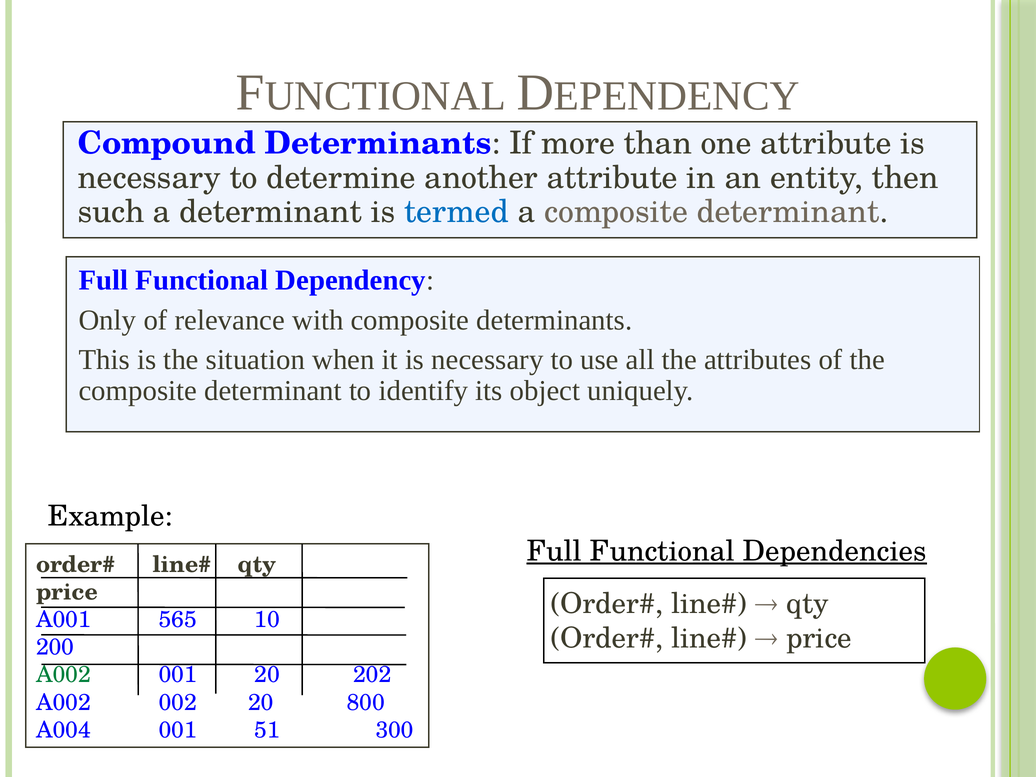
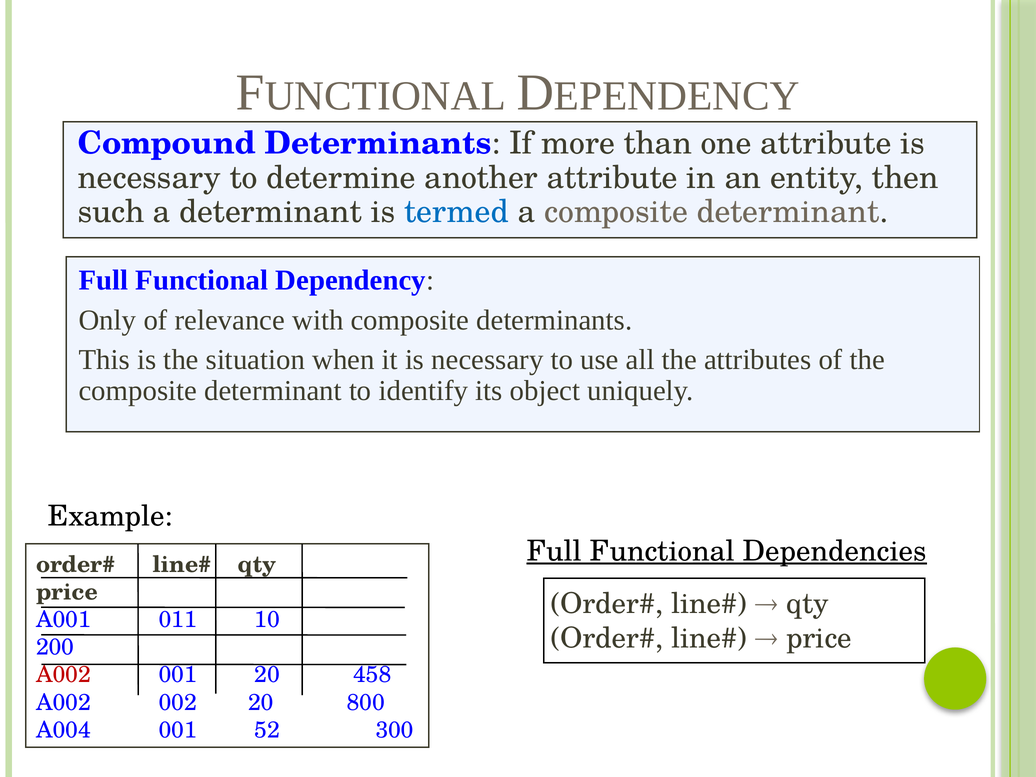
565: 565 -> 011 (178, 620)
A002 colour: green -> red (63, 675)
202: 202 -> 458 (372, 675)
51: 51 -> 52 (267, 730)
